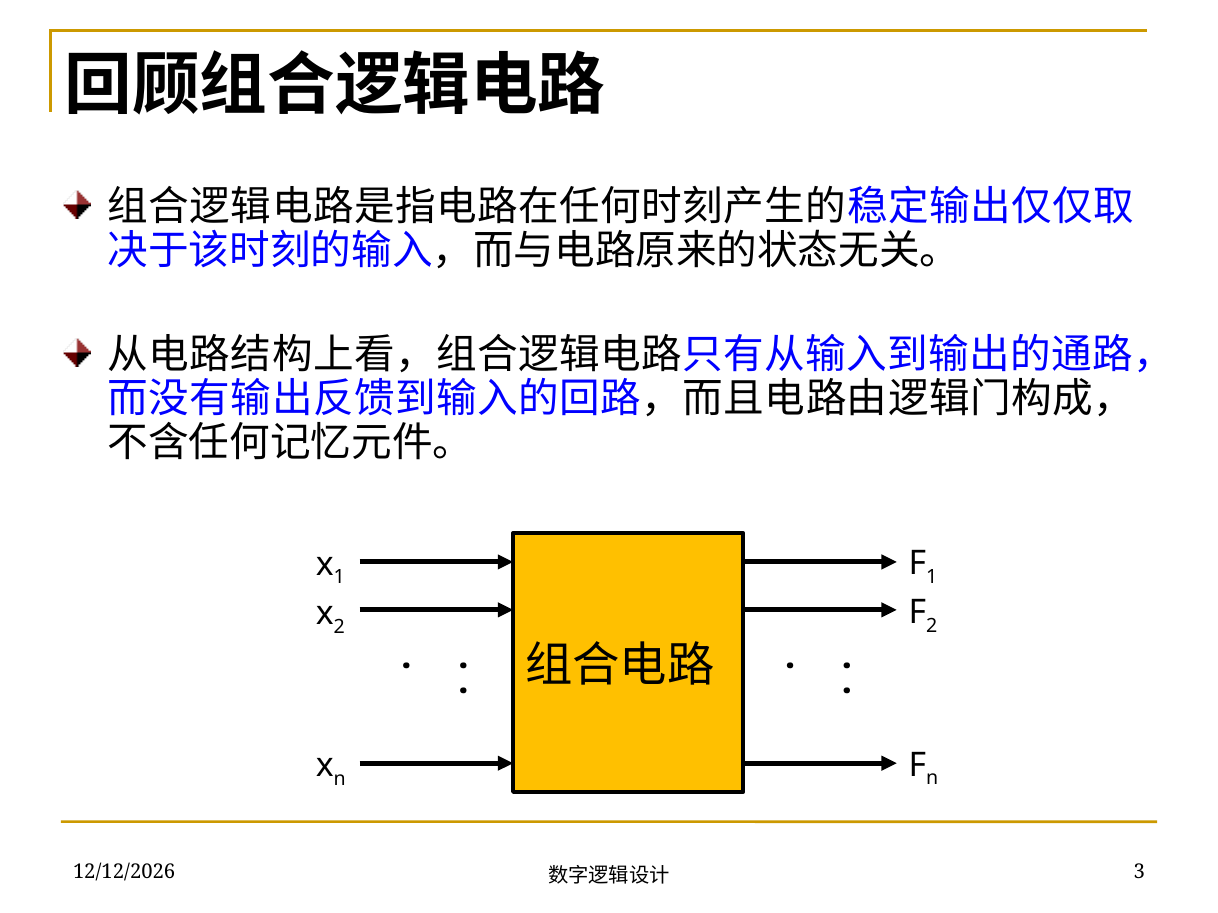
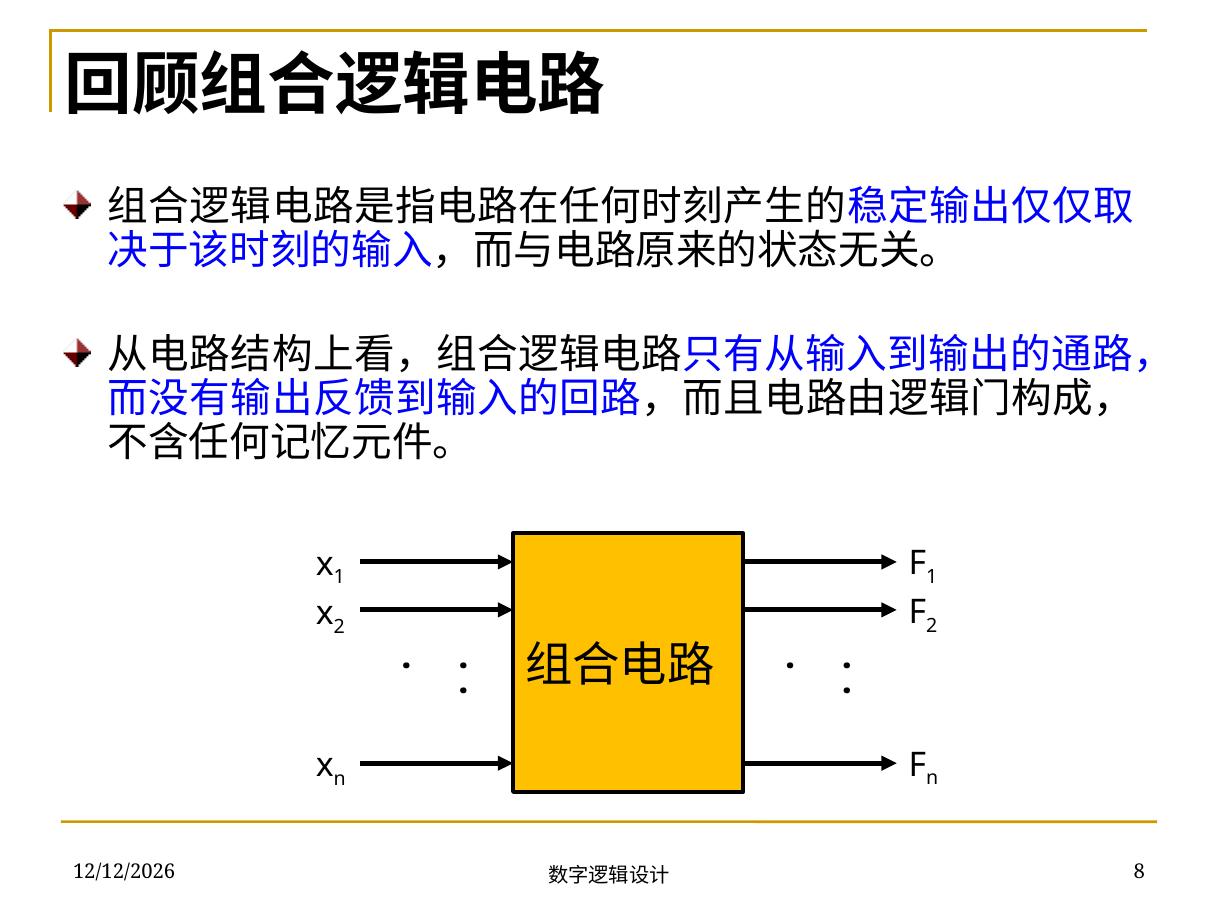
3: 3 -> 8 (1139, 872)
